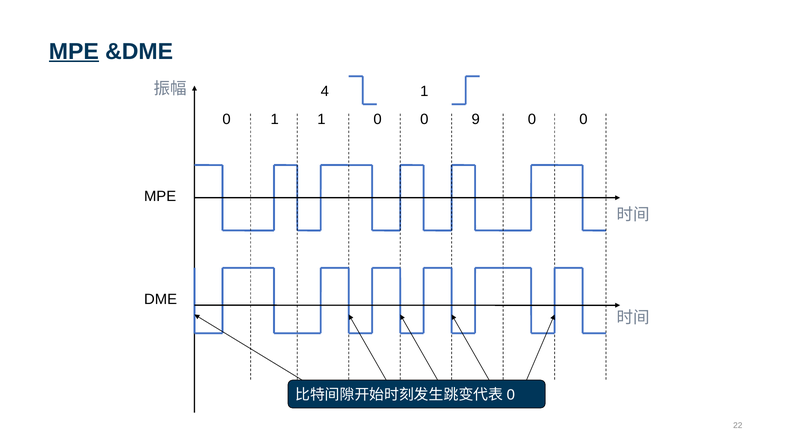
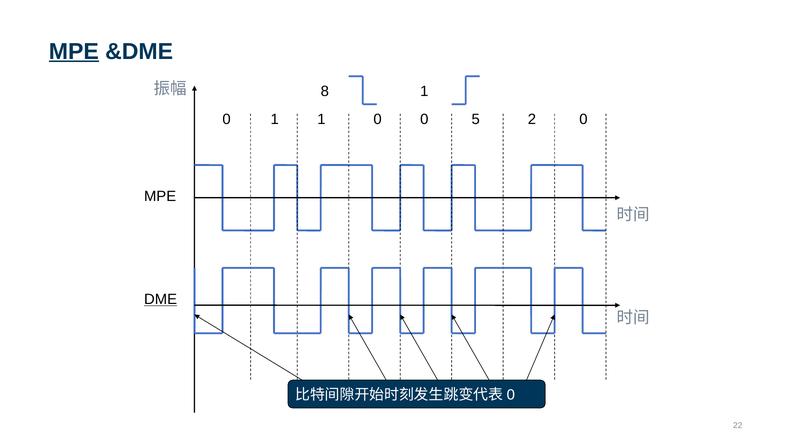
4: 4 -> 8 (325, 91)
9: 9 -> 5 (476, 120)
1 0: 0 -> 2 (532, 120)
DME underline: none -> present (161, 300)
